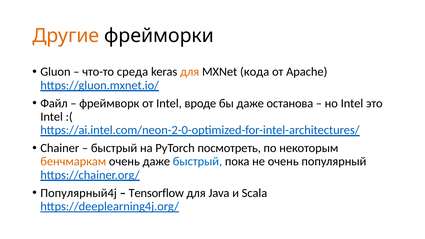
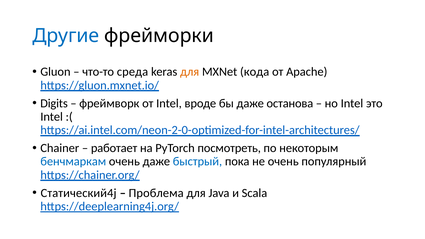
Другие colour: orange -> blue (66, 36)
Файл: Файл -> Digits (54, 103)
быстрый: быстрый -> работает (114, 148)
бенчмаркам colour: orange -> blue (73, 162)
Популярный4j: Популярный4j -> Статический4j (79, 193)
Tensorflow: Tensorflow -> Проблема (156, 193)
